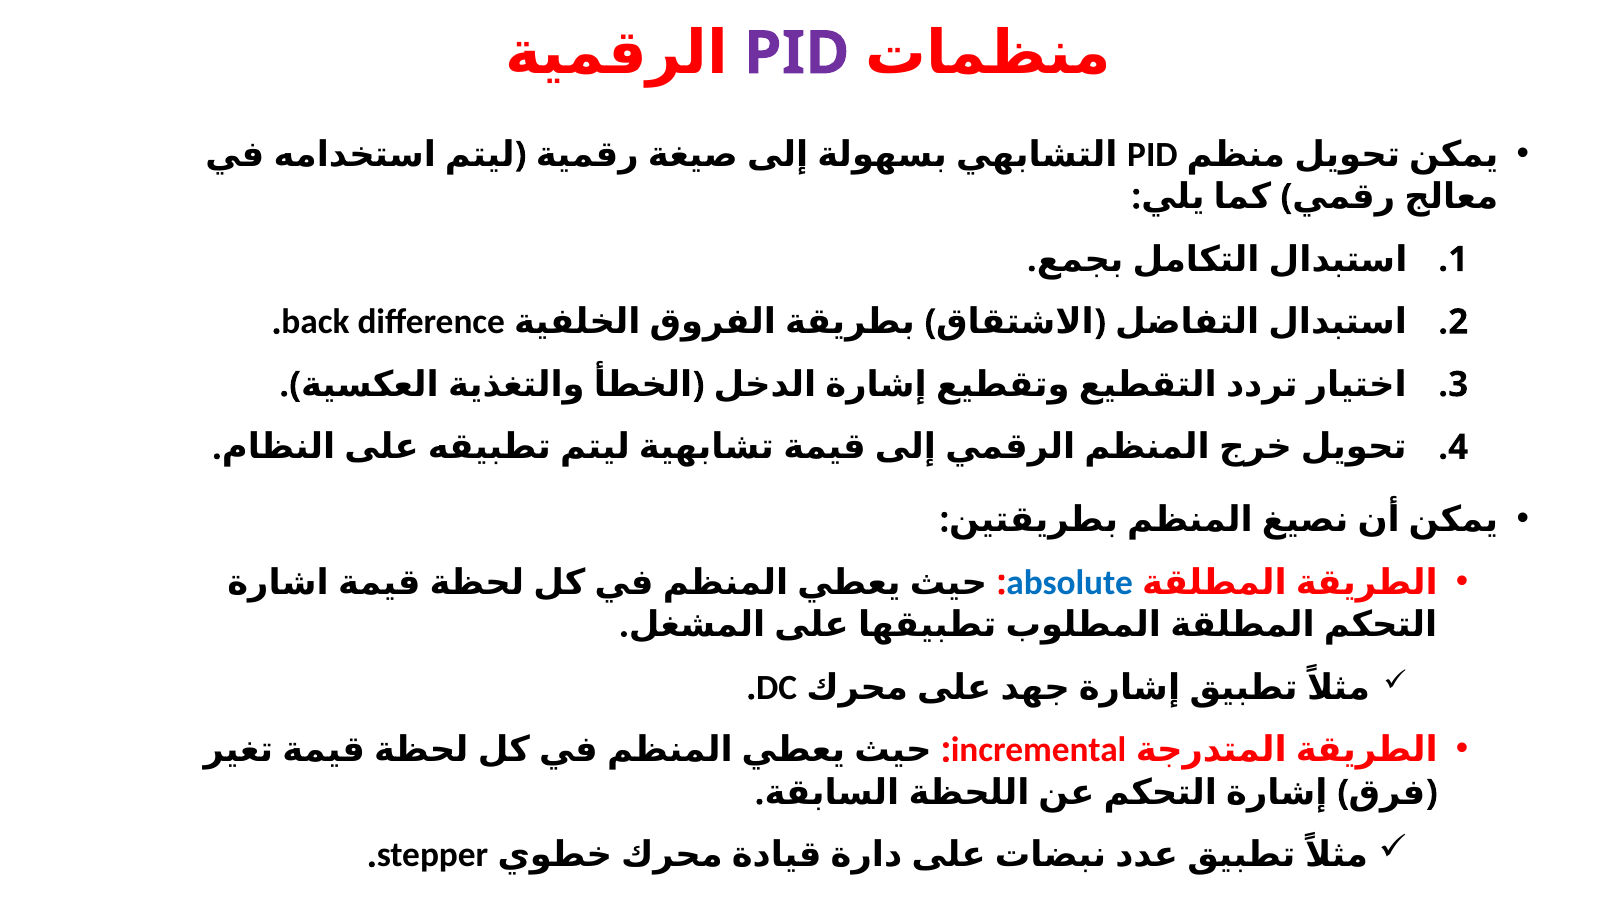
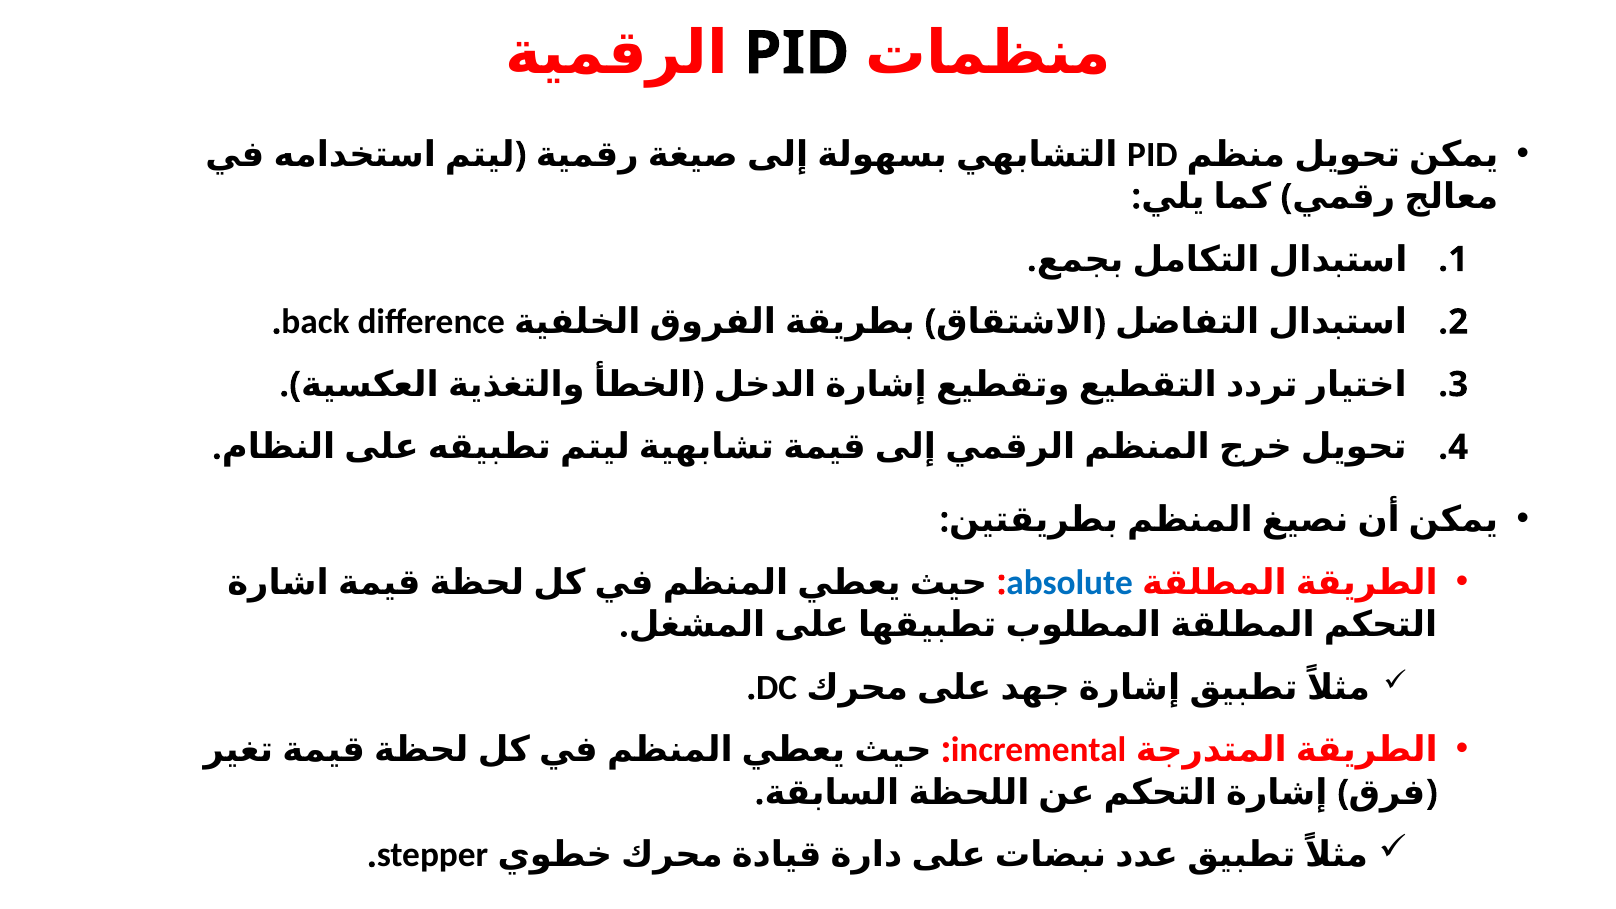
PID colour: purple -> black (797, 53)
